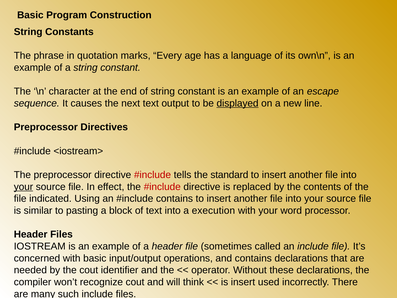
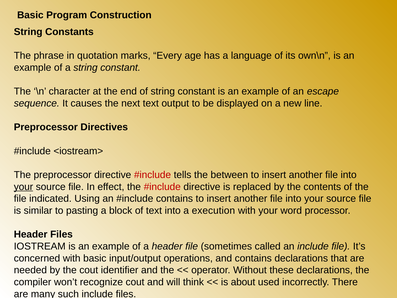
displayed underline: present -> none (238, 103)
standard: standard -> between (229, 175)
is insert: insert -> about (243, 282)
